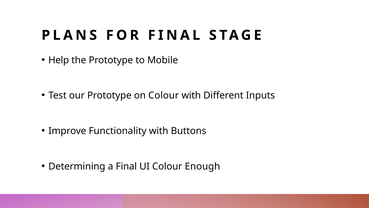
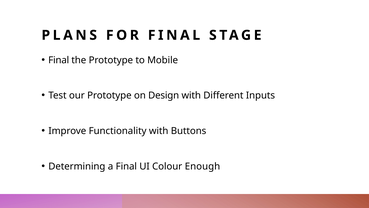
Help: Help -> Final (59, 60)
on Colour: Colour -> Design (164, 95)
